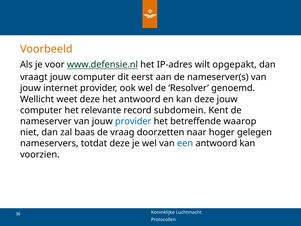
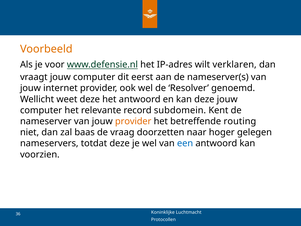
opgepakt: opgepakt -> verklaren (235, 65)
provider colour: blue -> orange (133, 121)
waarop: waarop -> routing (240, 121)
